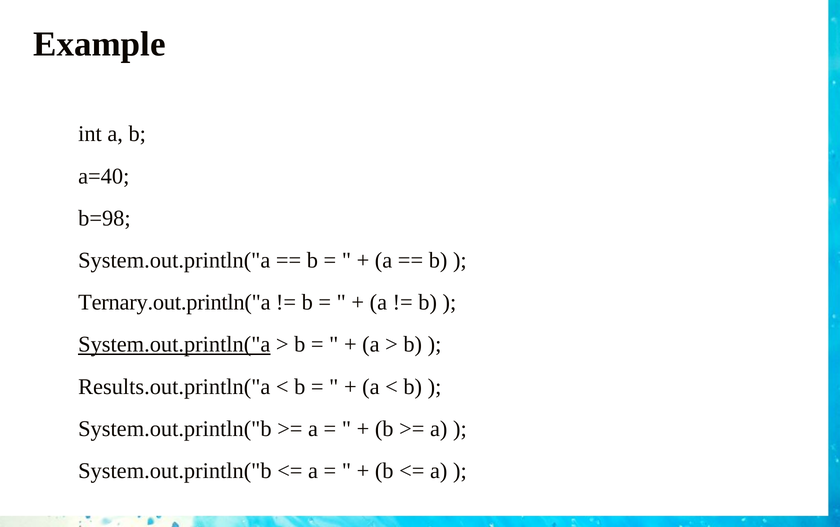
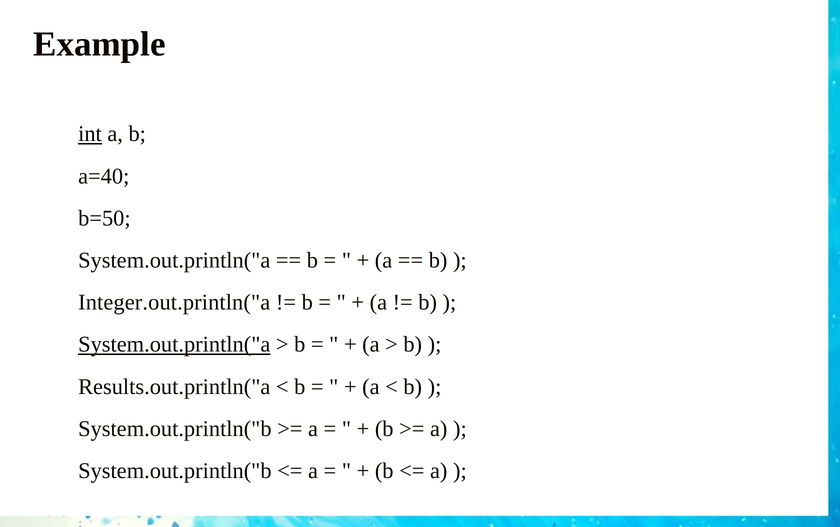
int underline: none -> present (90, 134)
b=98: b=98 -> b=50 (104, 218)
Ternary.out.println("a: Ternary.out.println("a -> Integer.out.println("a (174, 302)
